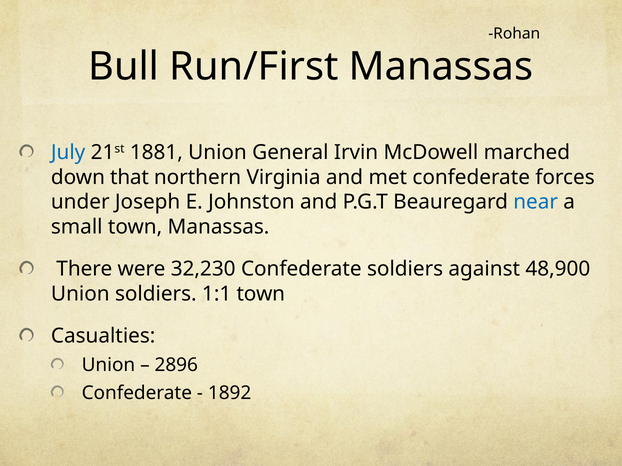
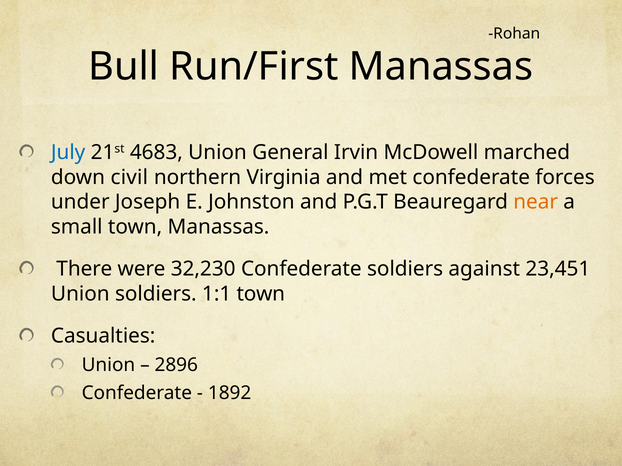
1881: 1881 -> 4683 (156, 152)
that: that -> civil (129, 177)
near colour: blue -> orange (536, 202)
48,900: 48,900 -> 23,451 (558, 269)
